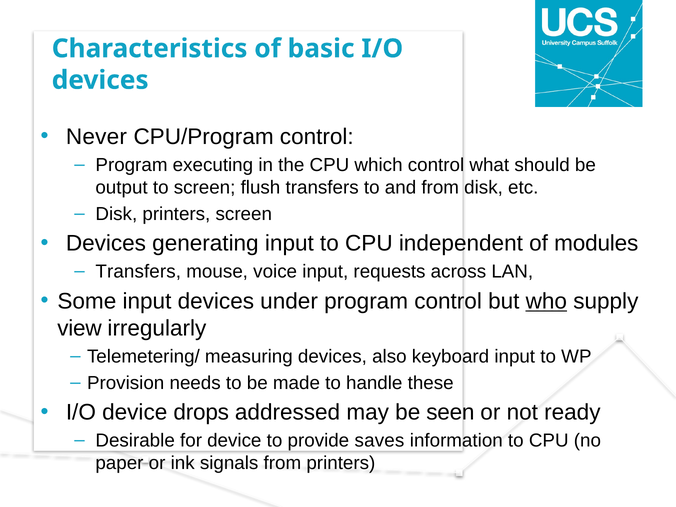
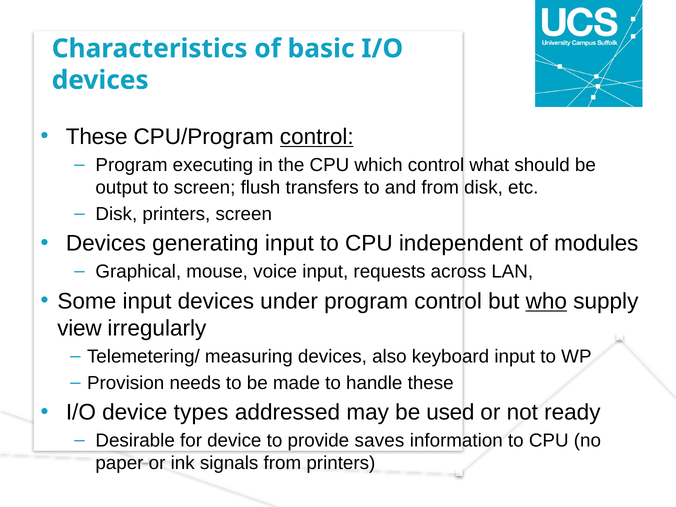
Never: Never -> These (97, 137)
control underline: none -> present (317, 137)
Transfers: Transfers -> Graphical (138, 272)
drops: drops -> types (201, 412)
seen: seen -> used (450, 412)
